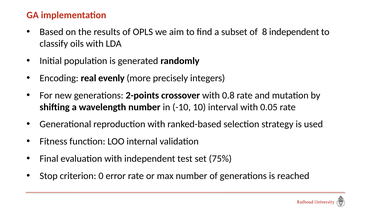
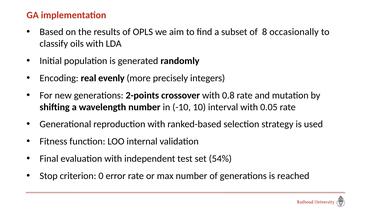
8 independent: independent -> occasionally (294, 32)
75%: 75% -> 54% (220, 159)
